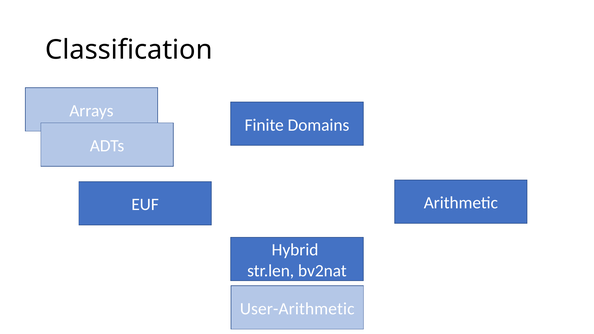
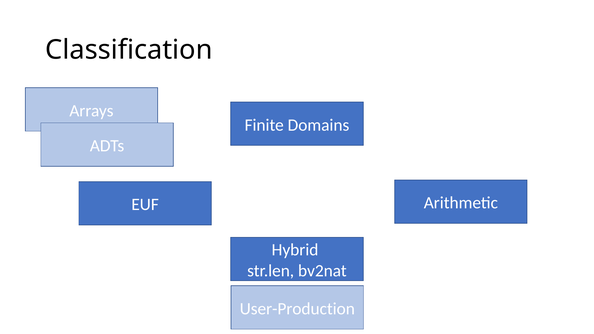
User-Arithmetic: User-Arithmetic -> User-Production (297, 309)
